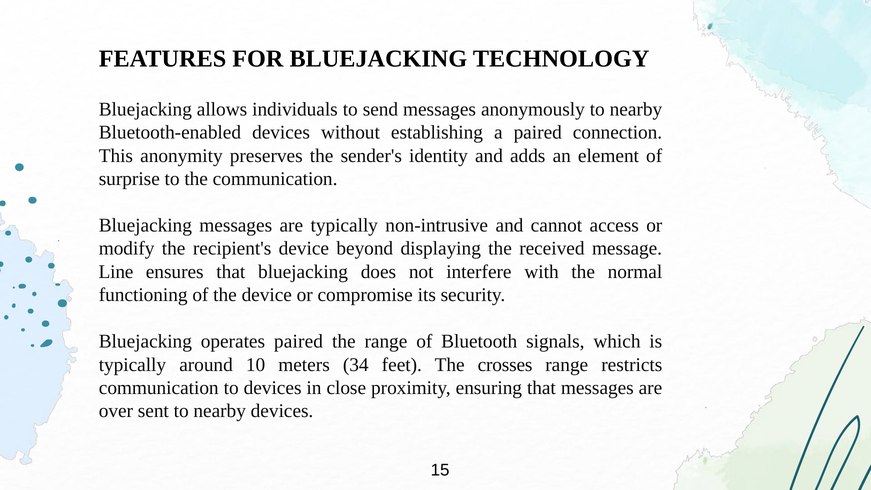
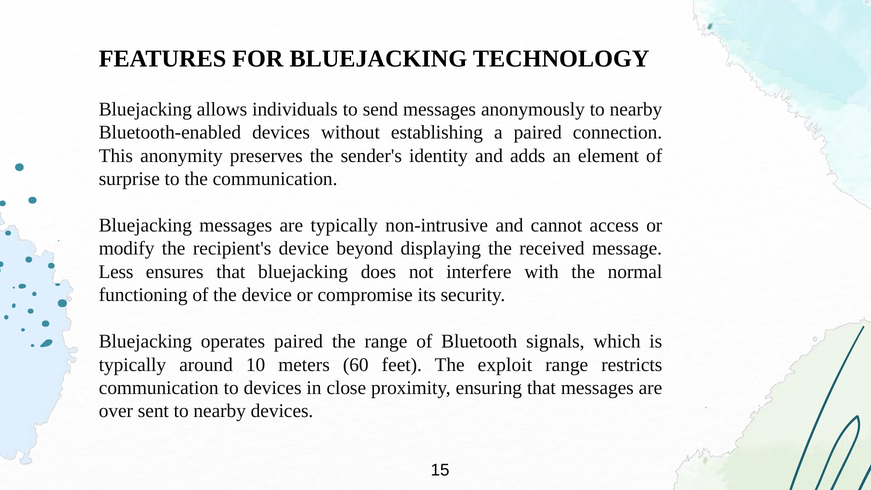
Line: Line -> Less (116, 272)
34: 34 -> 60 (356, 365)
crosses: crosses -> exploit (505, 365)
